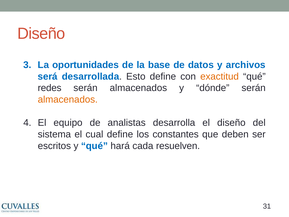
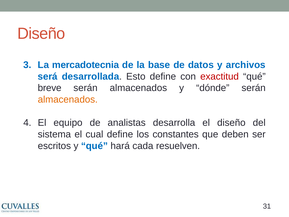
oportunidades: oportunidades -> mercadotecnia (86, 65)
exactitud colour: orange -> red (220, 76)
redes: redes -> breve (50, 88)
